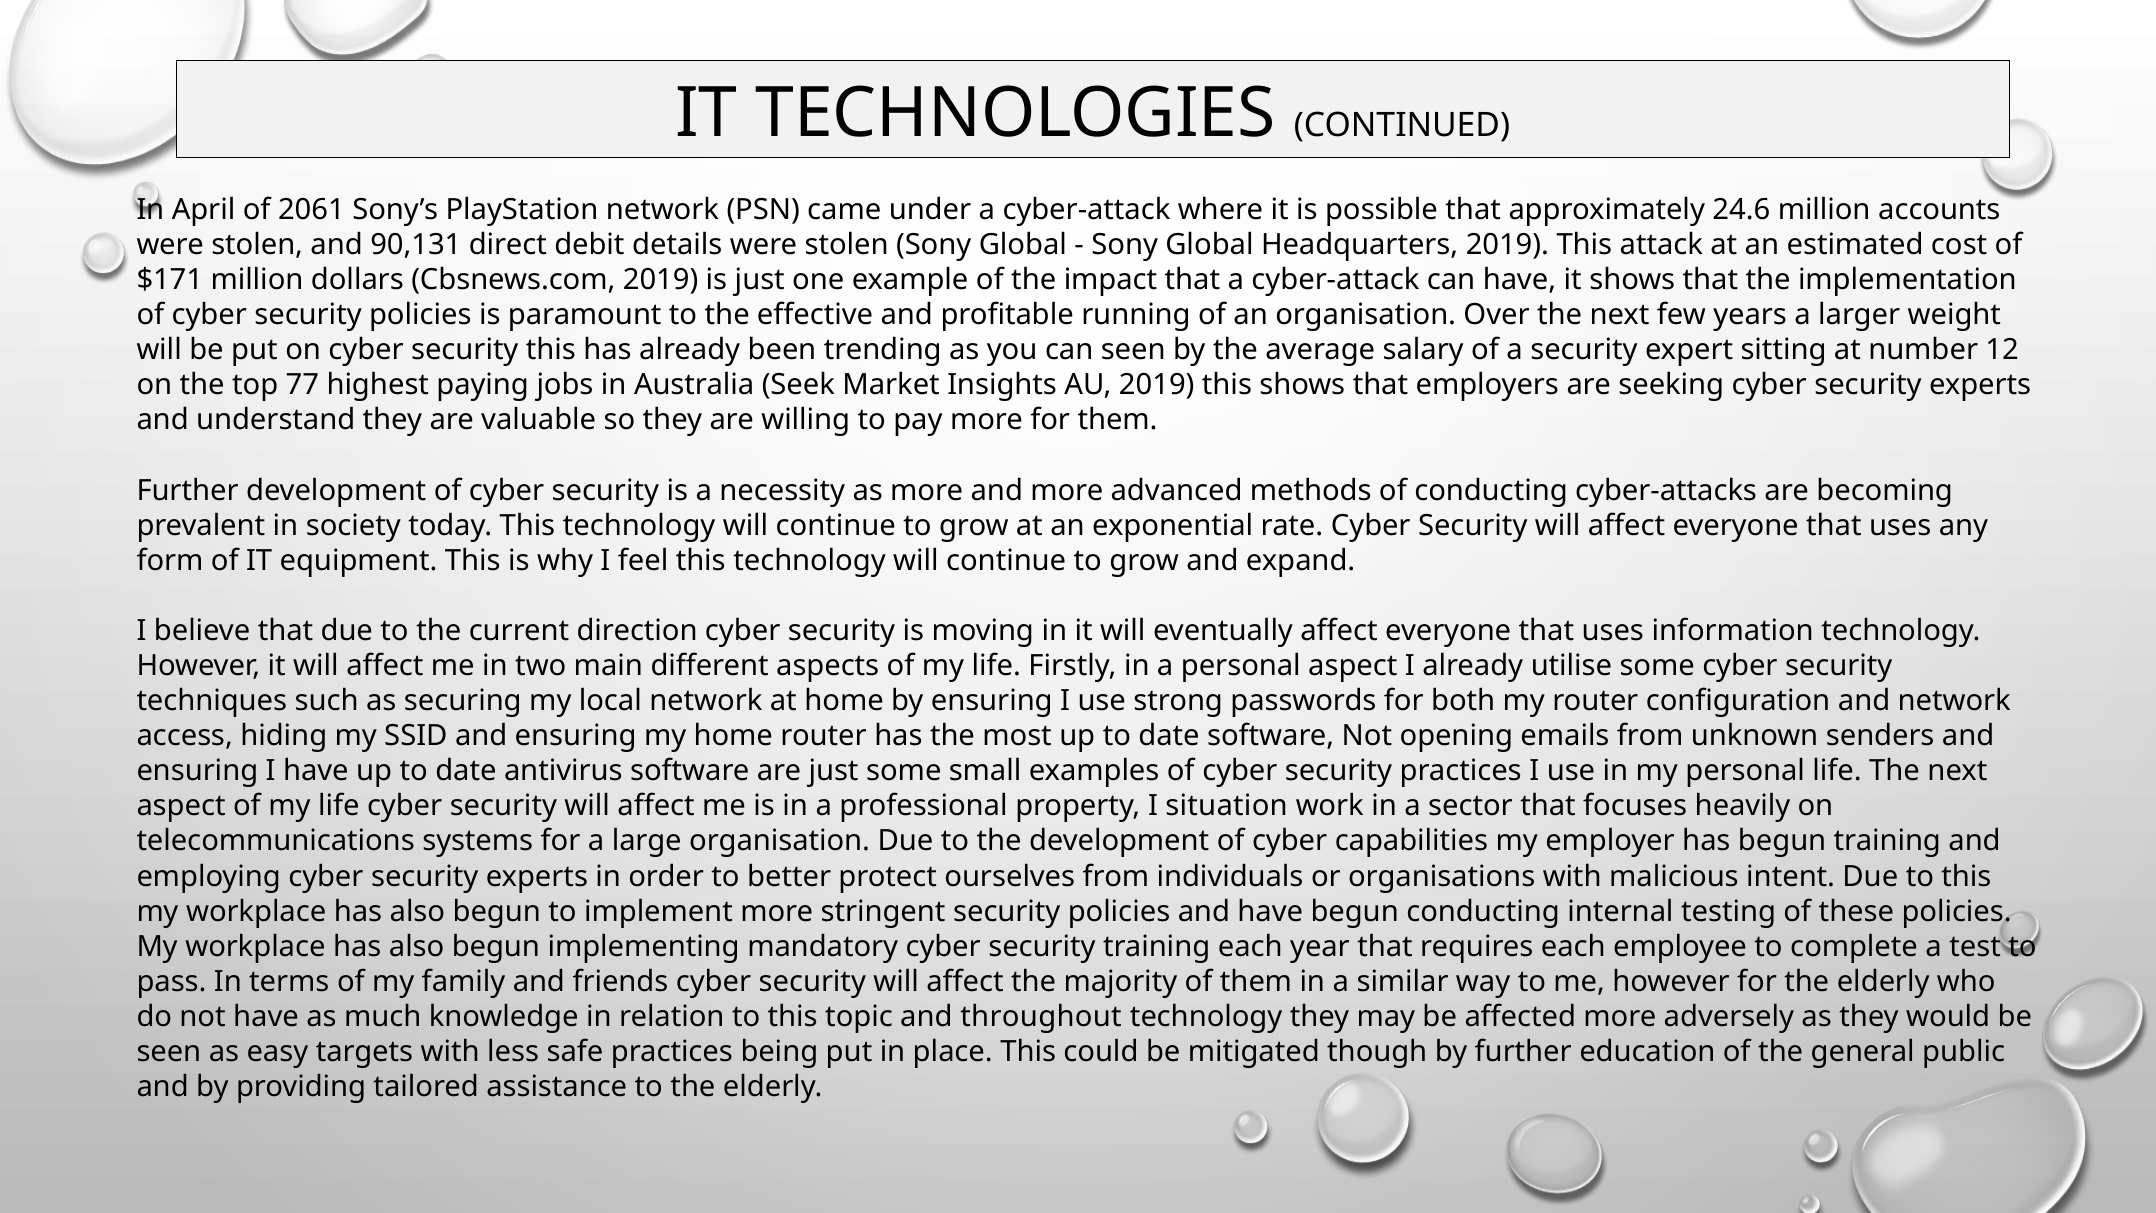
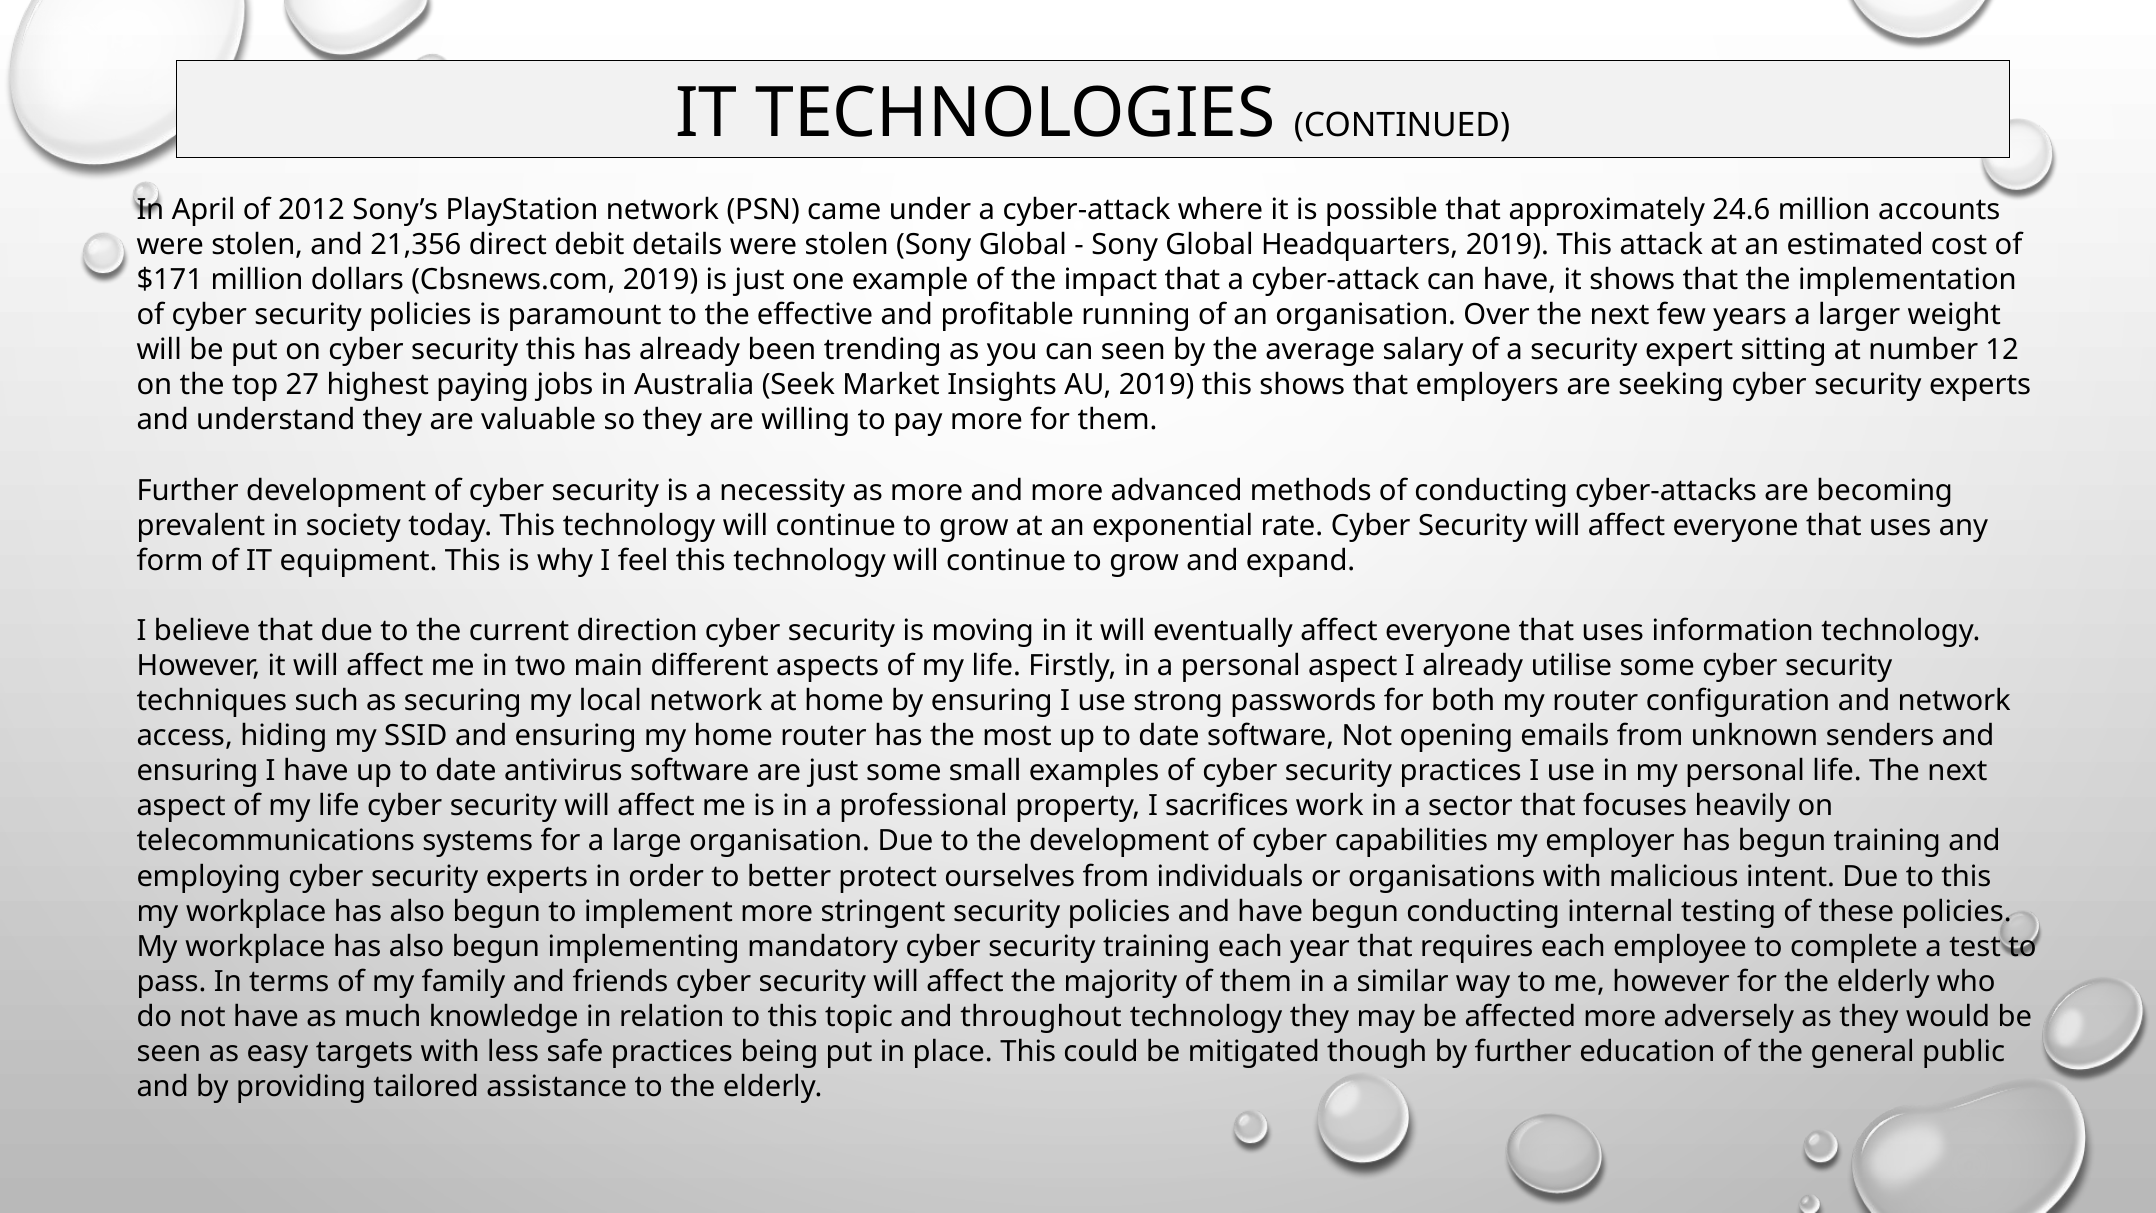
2061: 2061 -> 2012 (311, 210)
90,131: 90,131 -> 21,356 (416, 245)
77: 77 -> 27 (302, 385)
situation: situation -> sacrifices (1227, 806)
